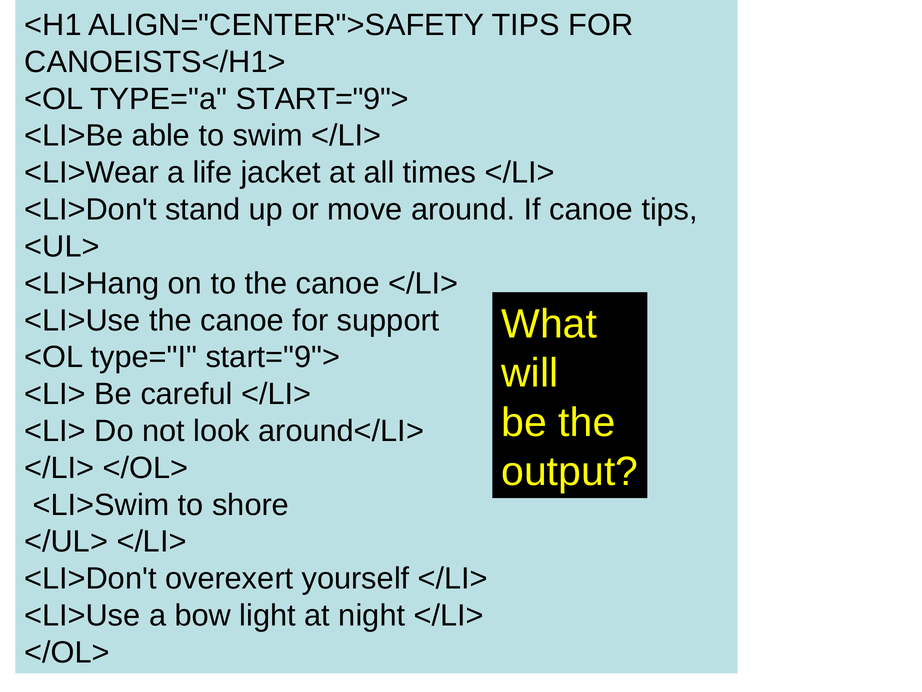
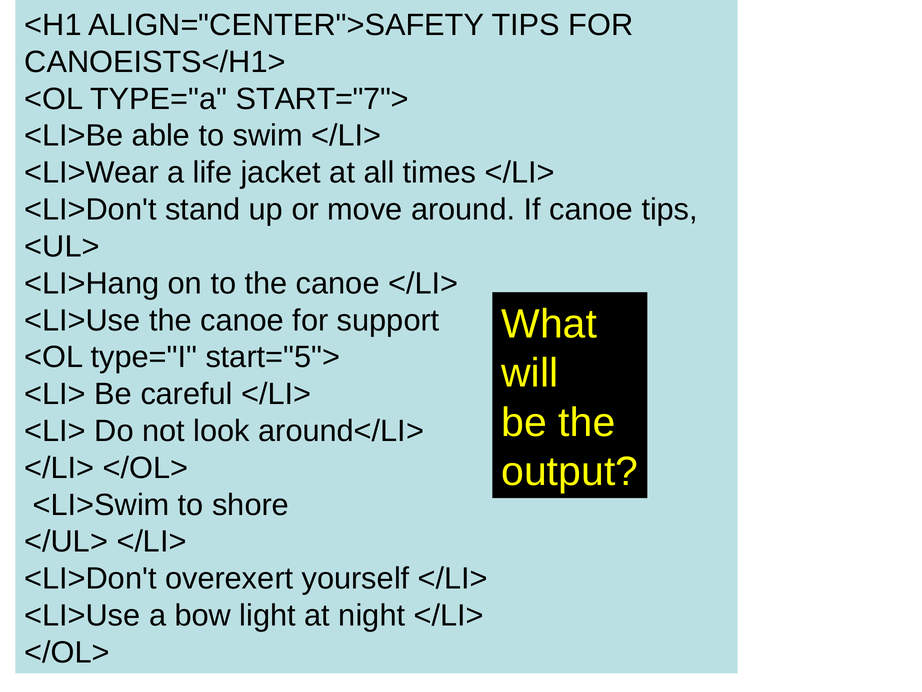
TYPE="a START="9">: START="9"> -> START="7"> (322, 99)
type="I start="9">: start="9"> -> start="5"> (273, 357)
